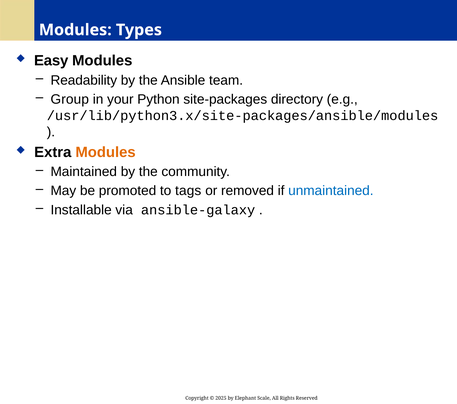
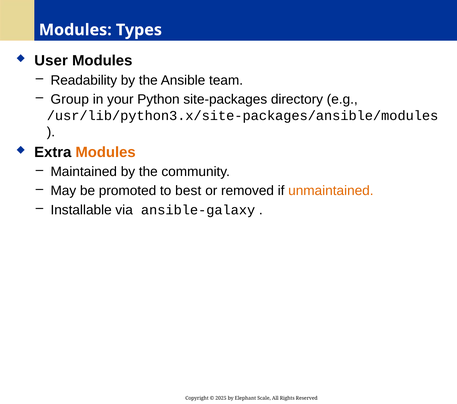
Easy: Easy -> User (51, 61)
tags: tags -> best (188, 191)
unmaintained colour: blue -> orange (331, 191)
